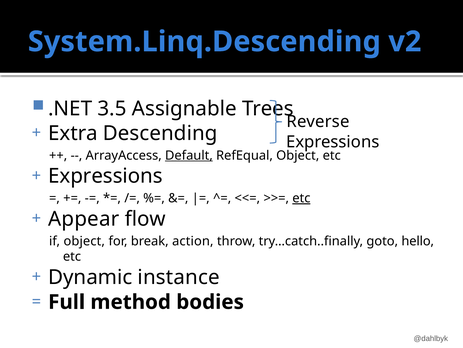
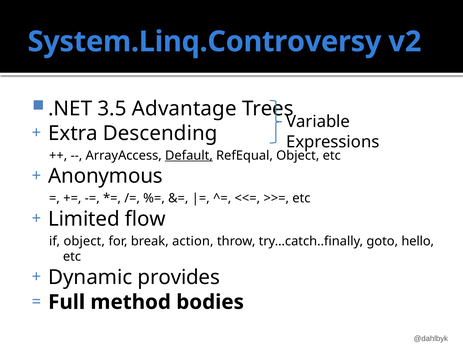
System.Linq.Descending: System.Linq.Descending -> System.Linq.Controversy (204, 42)
Assignable: Assignable -> Advantage (184, 108)
Reverse: Reverse -> Variable (318, 121)
Expressions: Expressions -> Anonymous (105, 176)
etc underline: present -> none (301, 198)
Appear: Appear -> Limited (84, 219)
instance: instance -> provides (179, 277)
